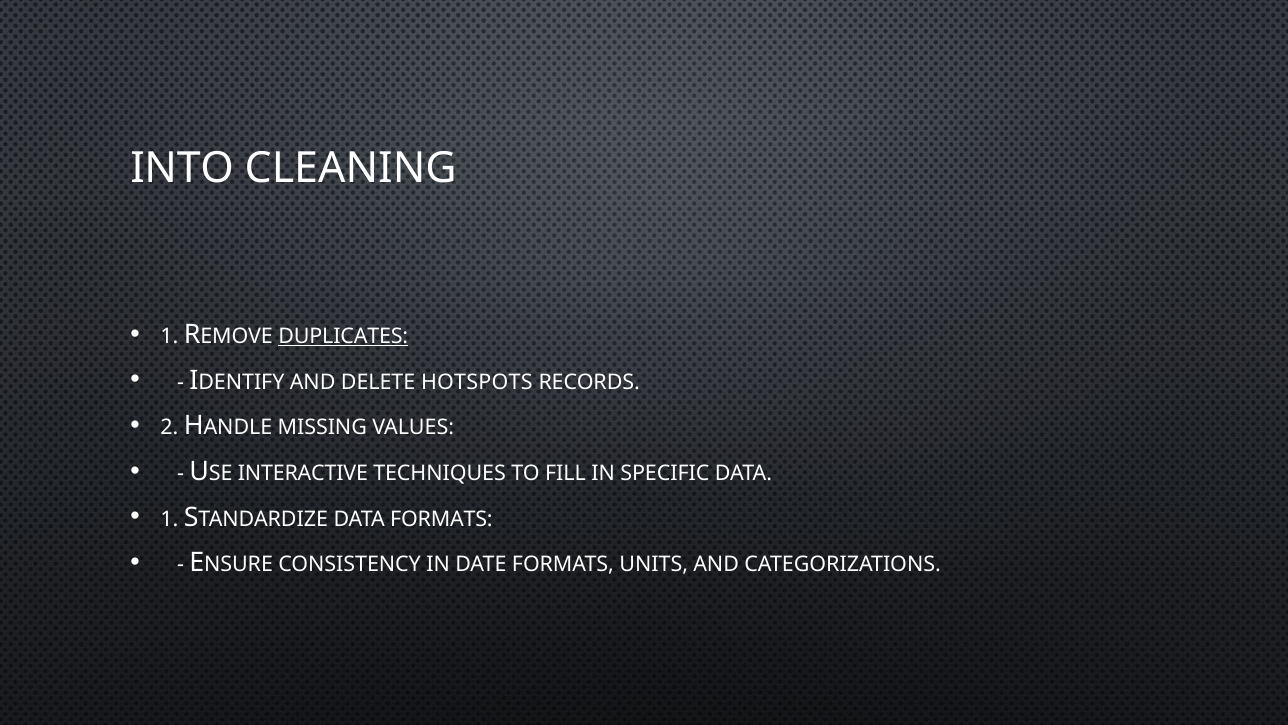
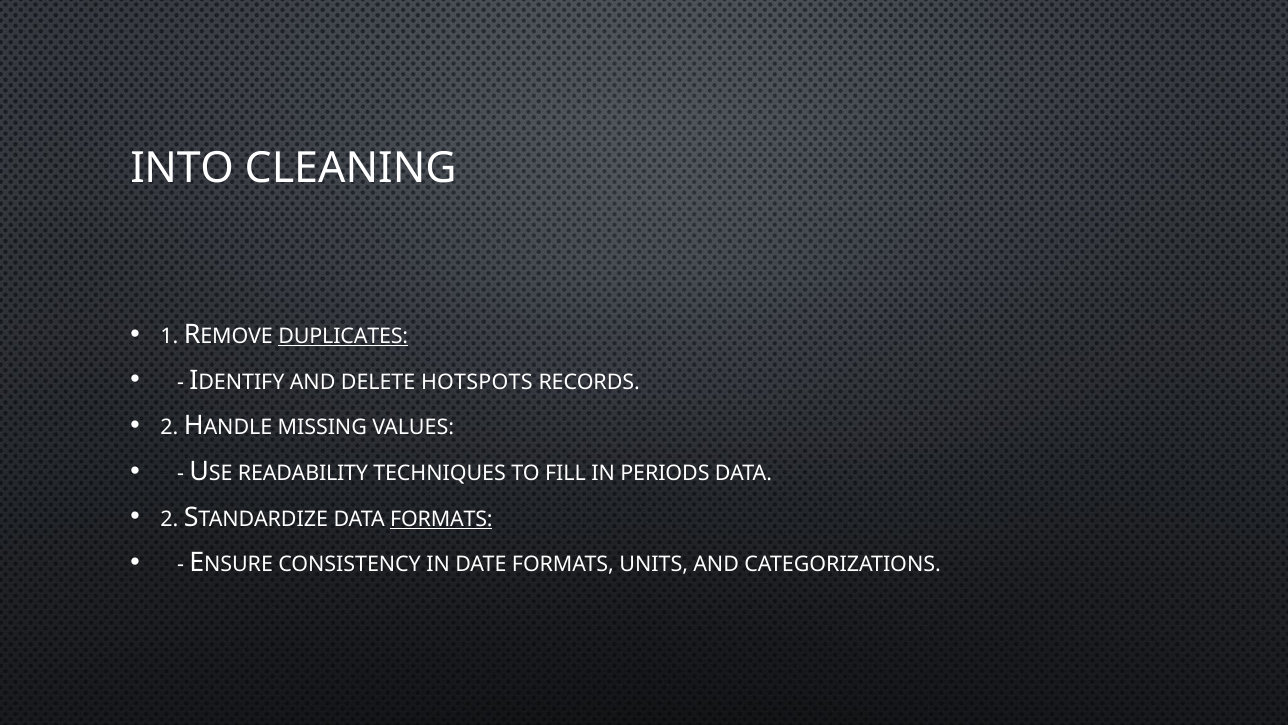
INTERACTIVE: INTERACTIVE -> READABILITY (303, 473)
SPECIFIC: SPECIFIC -> PERIODS (665, 473)
1: 1 -> 2 (169, 519)
FORMATS underline: none -> present (441, 519)
